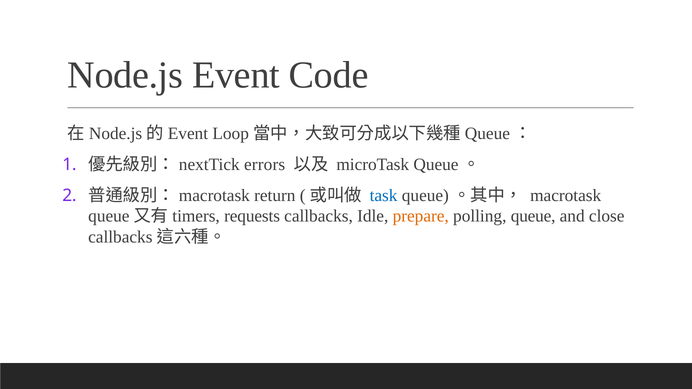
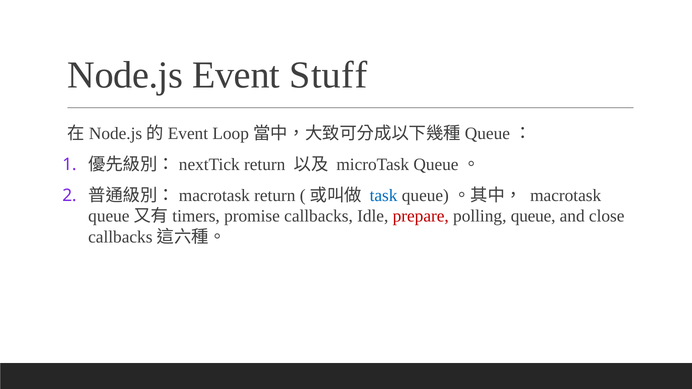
Code: Code -> Stuff (328, 75)
errors: errors -> return (265, 165)
requests: requests -> promise (252, 216)
prepare colour: orange -> red (421, 216)
